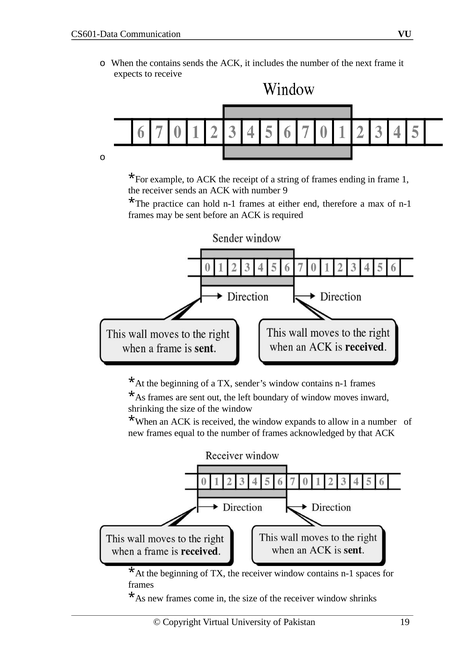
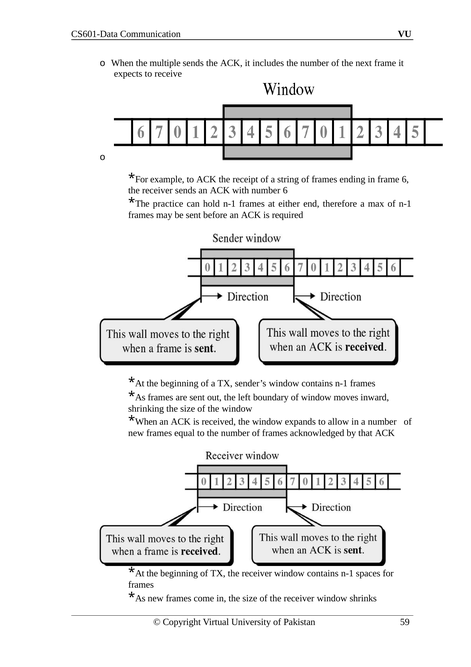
the contains: contains -> multiple (165, 63)
frame 1: 1 -> 6 (405, 179)
number 9: 9 -> 6 (285, 190)
19: 19 -> 59 (405, 622)
